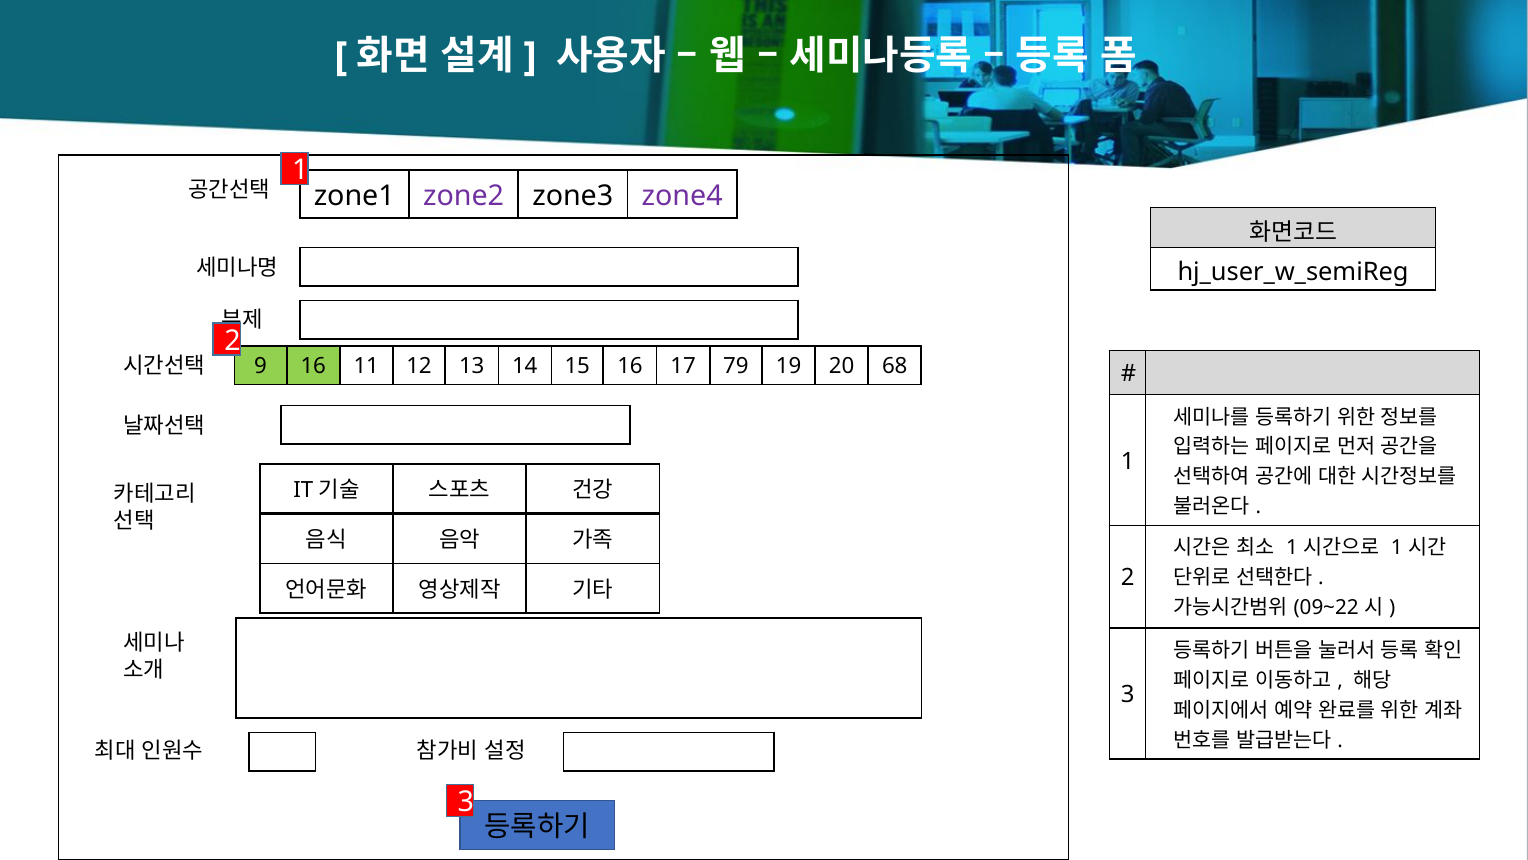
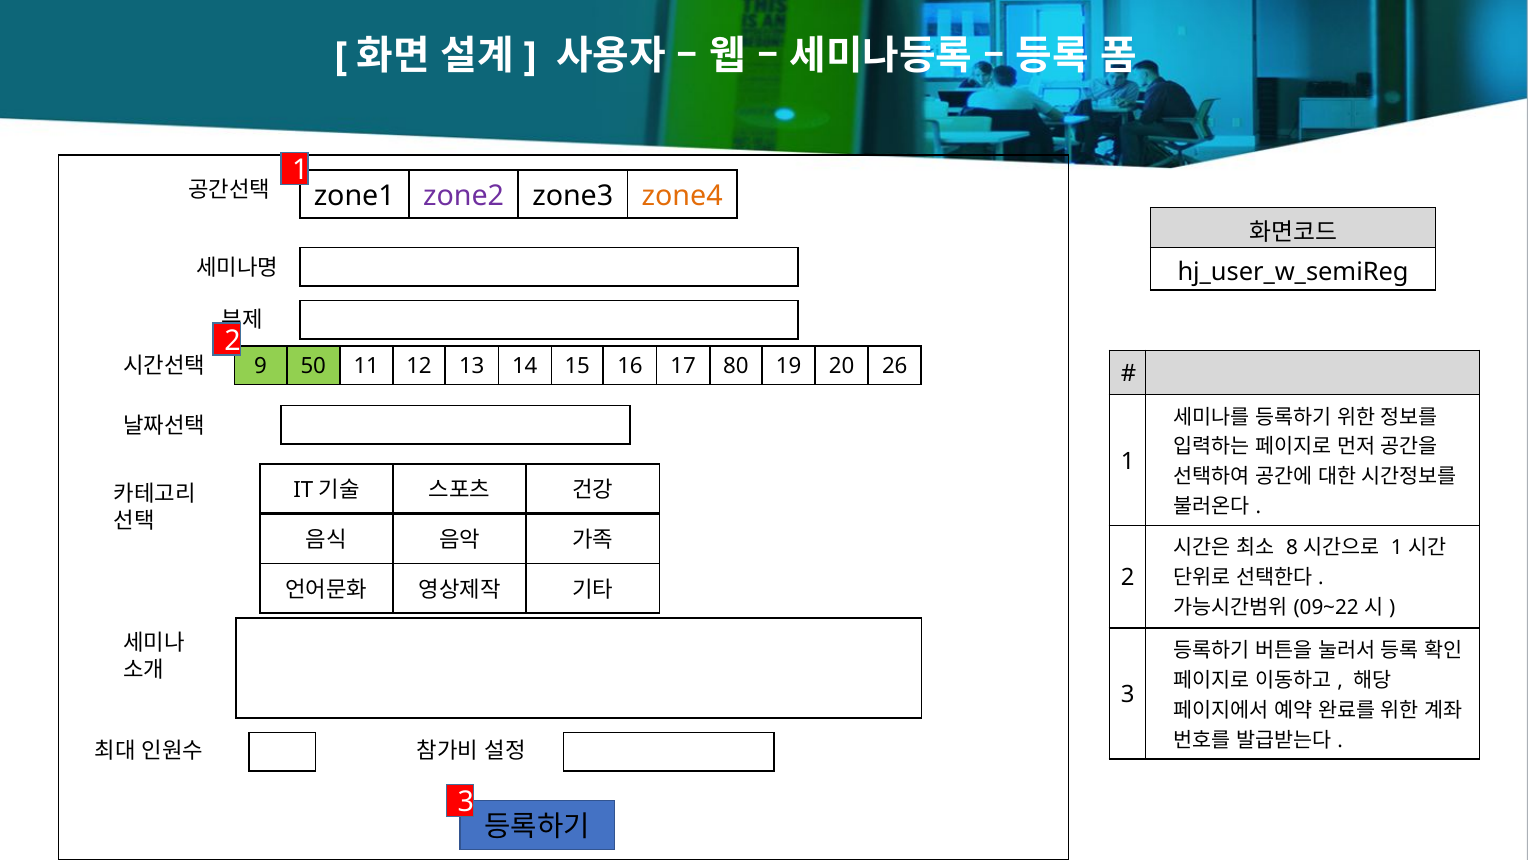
zone4 colour: purple -> orange (682, 196)
9 16: 16 -> 50 (313, 366)
79: 79 -> 80 (736, 366)
68: 68 -> 26 (895, 366)
1: 1 -> 8 (1292, 548)
